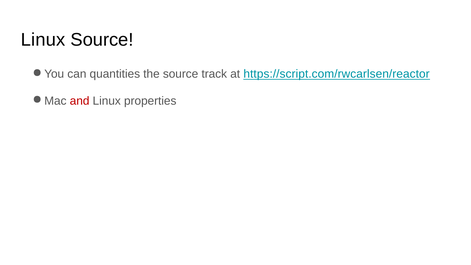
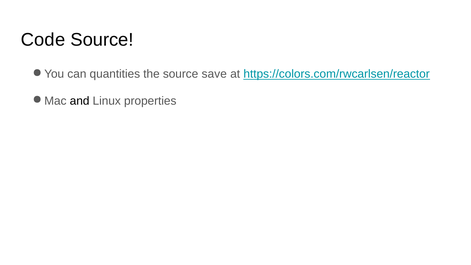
Linux: Linux -> Code (43, 40)
track: track -> save (214, 74)
https://script.com/rwcarlsen/reactor: https://script.com/rwcarlsen/reactor -> https://colors.com/rwcarlsen/reactor (337, 74)
and colour: red -> black (80, 101)
